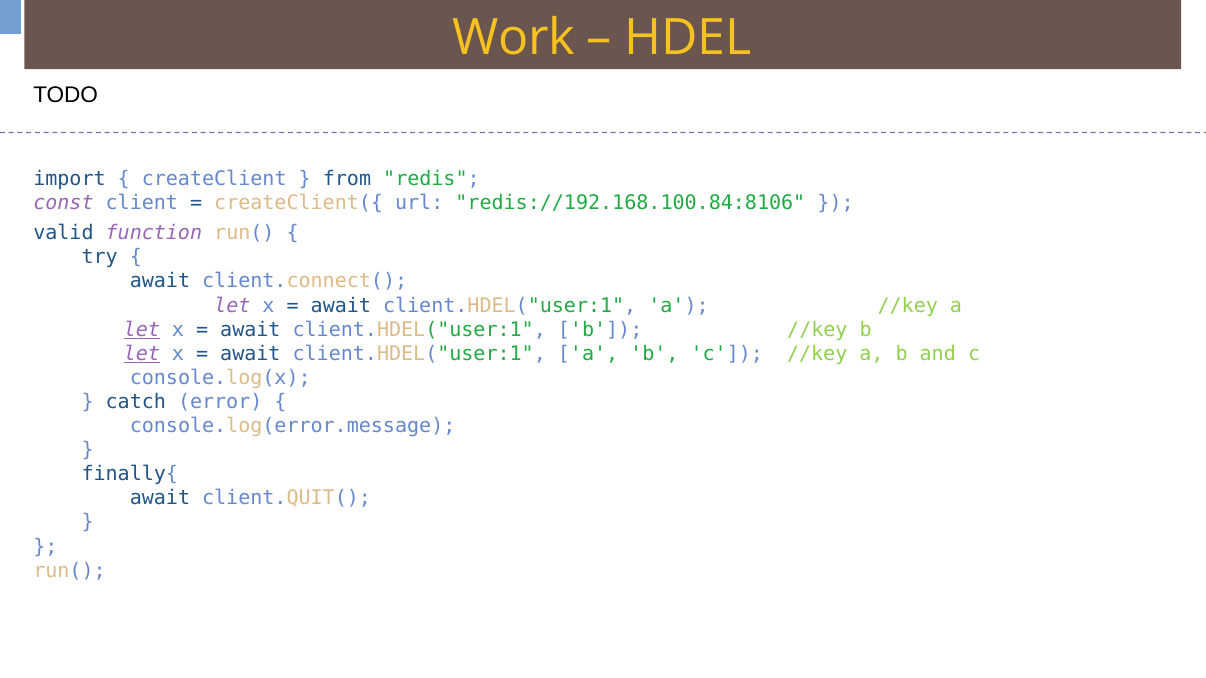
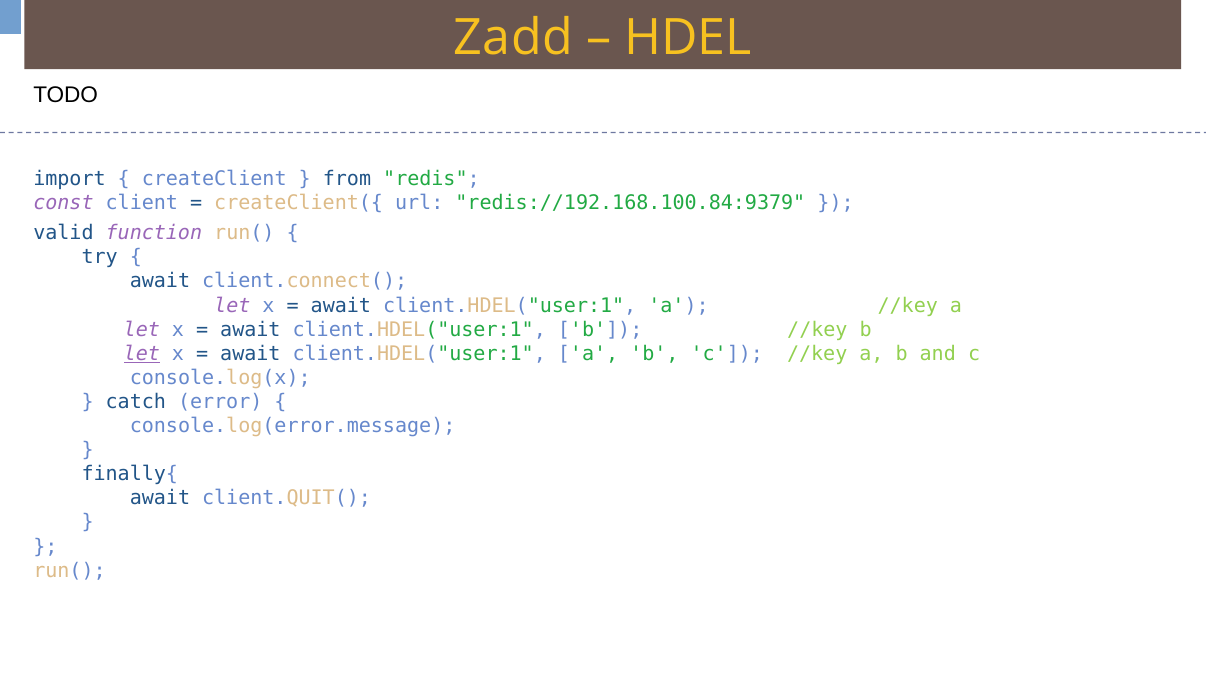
Work: Work -> Zadd (513, 38)
redis://192.168.100.84:8106: redis://192.168.100.84:8106 -> redis://192.168.100.84:9379 (630, 203)
let underline: present -> none (142, 330)
